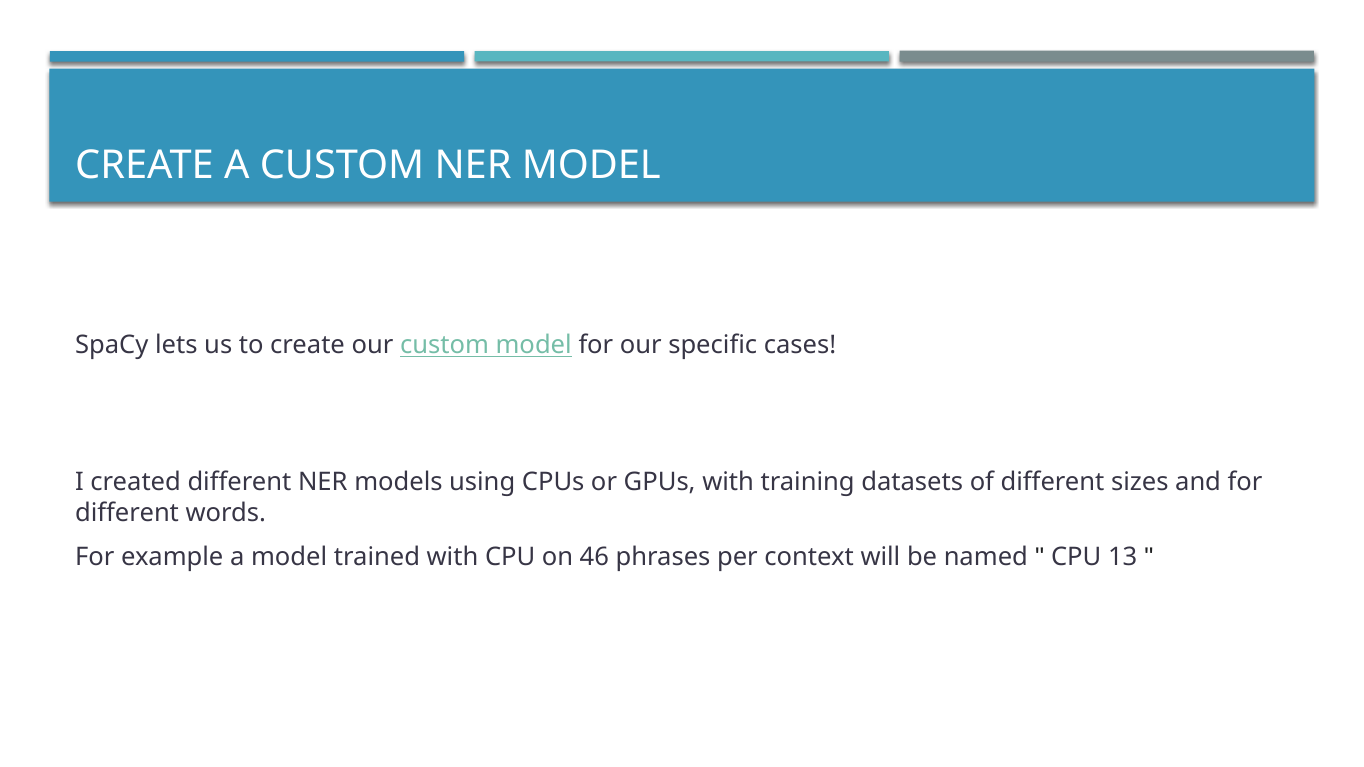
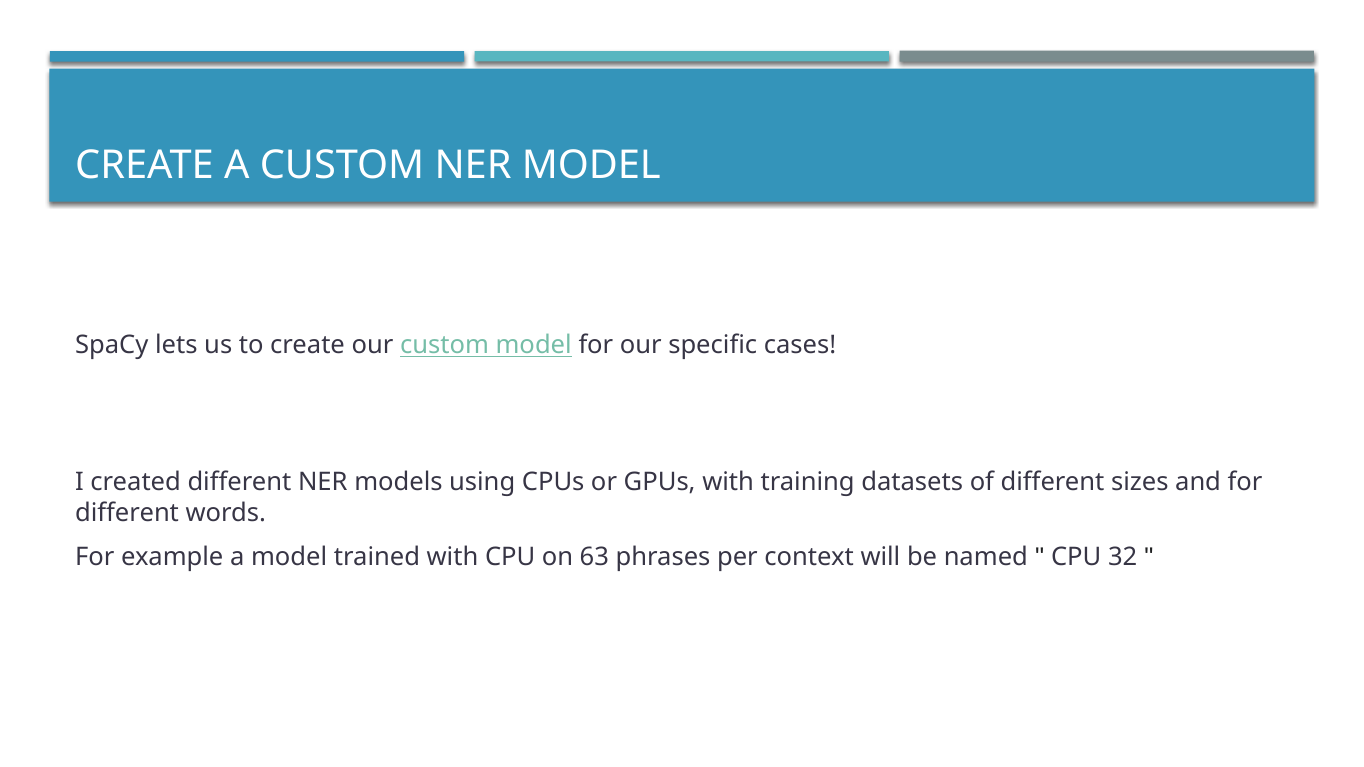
46: 46 -> 63 (594, 558)
13: 13 -> 32 (1123, 558)
